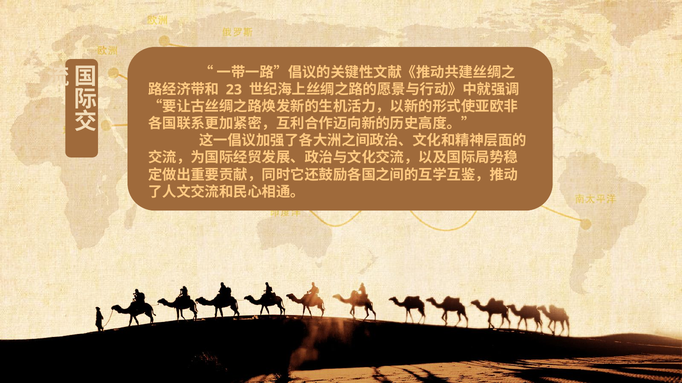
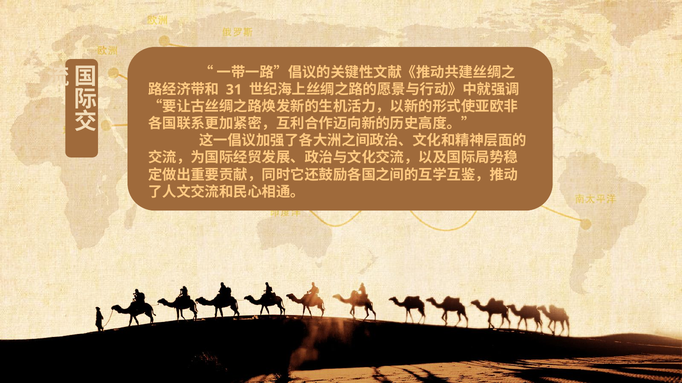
23: 23 -> 31 (234, 90)
